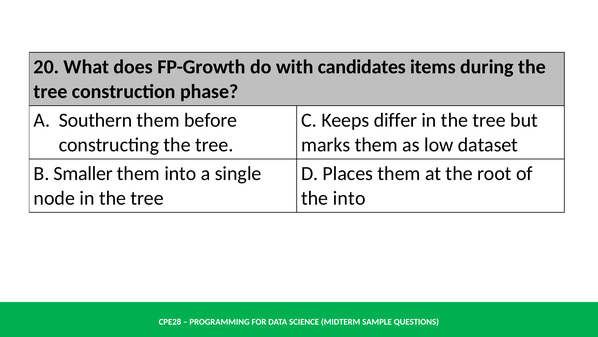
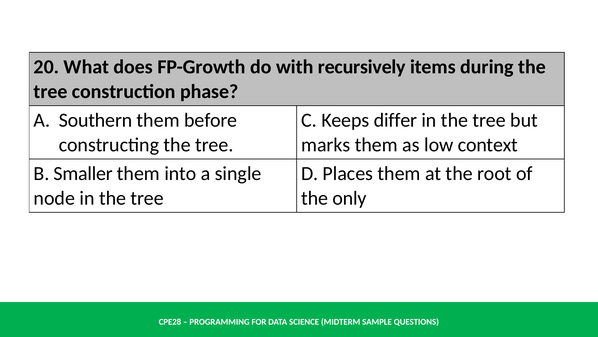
candidates: candidates -> recursively (362, 67)
dataset: dataset -> context (488, 145)
the into: into -> only (349, 198)
